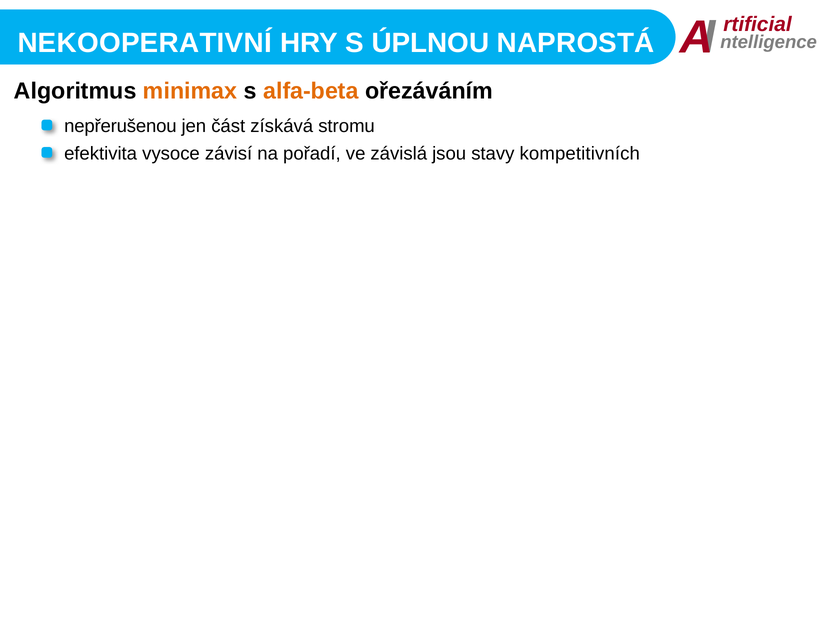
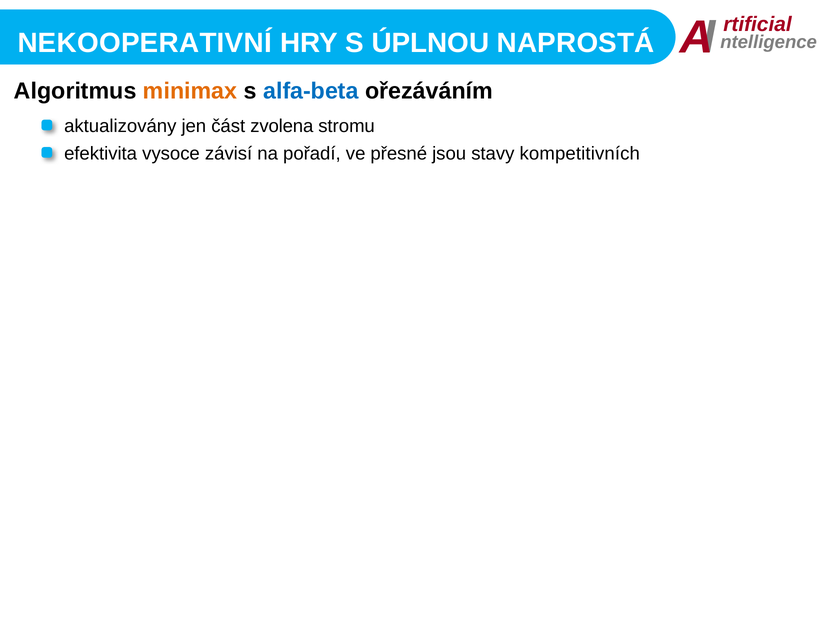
alfa-beta colour: orange -> blue (311, 91)
nepřerušenou: nepřerušenou -> aktualizovány (120, 126)
získává: získává -> zvolena (282, 126)
závislá: závislá -> přesné (399, 154)
